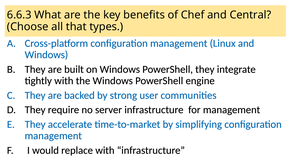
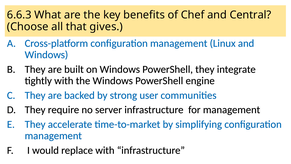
types: types -> gives (106, 27)
